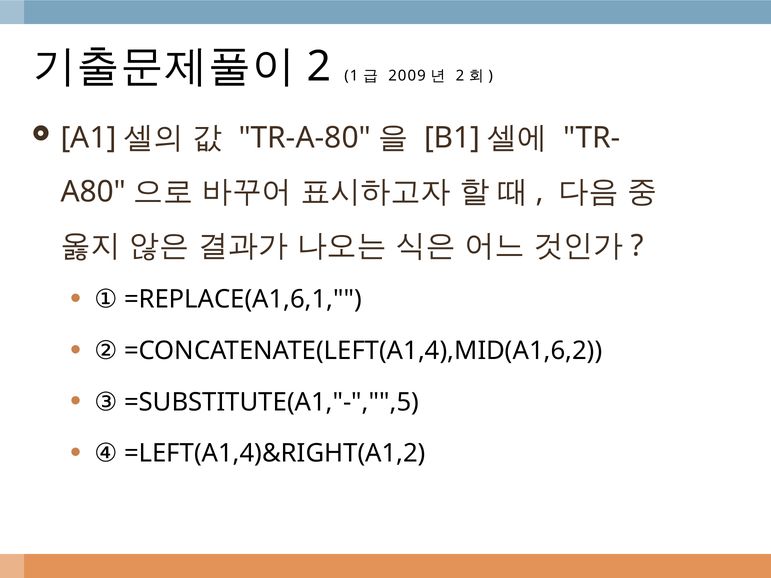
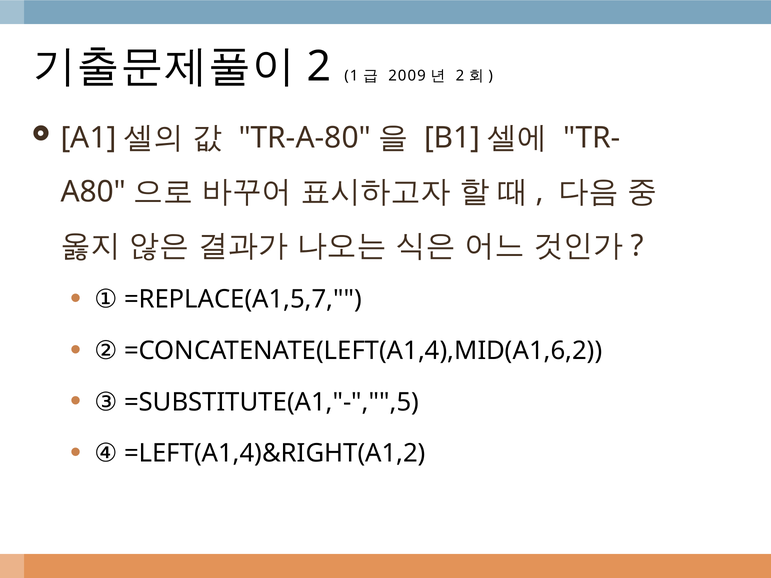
=REPLACE(A1,6,1: =REPLACE(A1,6,1 -> =REPLACE(A1,5,7 (243, 299)
